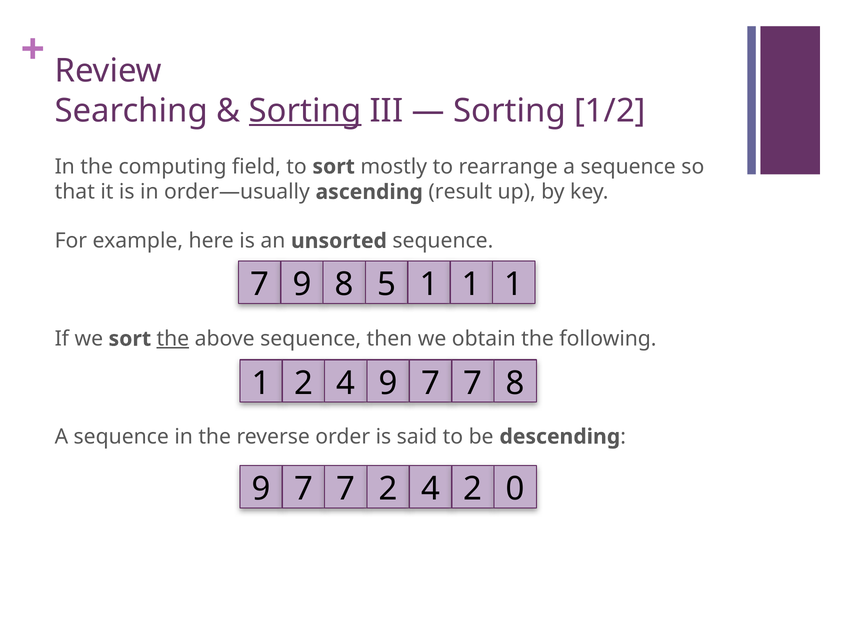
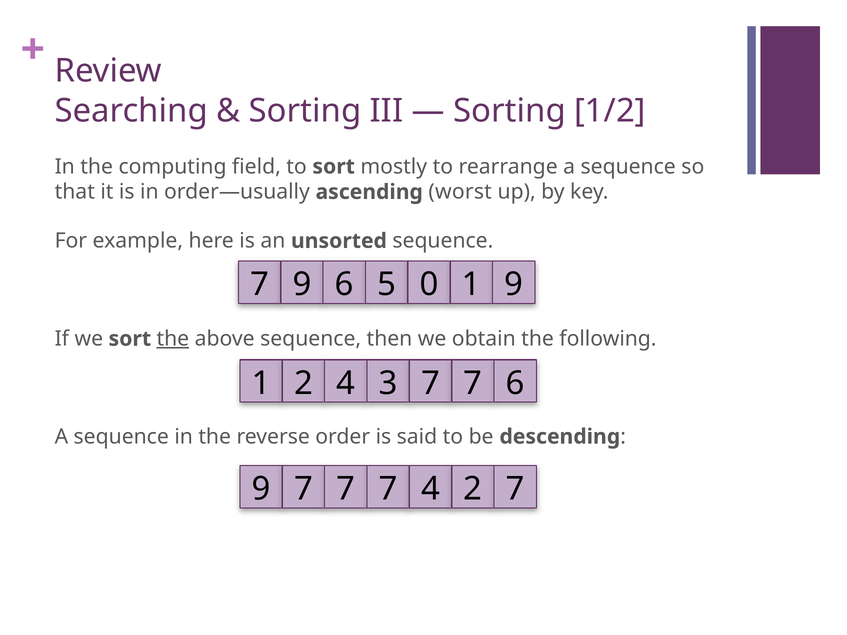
Sorting underline: present -> none (305, 111)
result: result -> worst (460, 192)
9 8: 8 -> 6 (344, 285)
5 1: 1 -> 0 (429, 285)
1: 1 -> 9 (514, 285)
4 9: 9 -> 3 (388, 383)
7 8: 8 -> 6 (515, 383)
7 7 2: 2 -> 7 (388, 489)
2 0: 0 -> 7 (515, 489)
